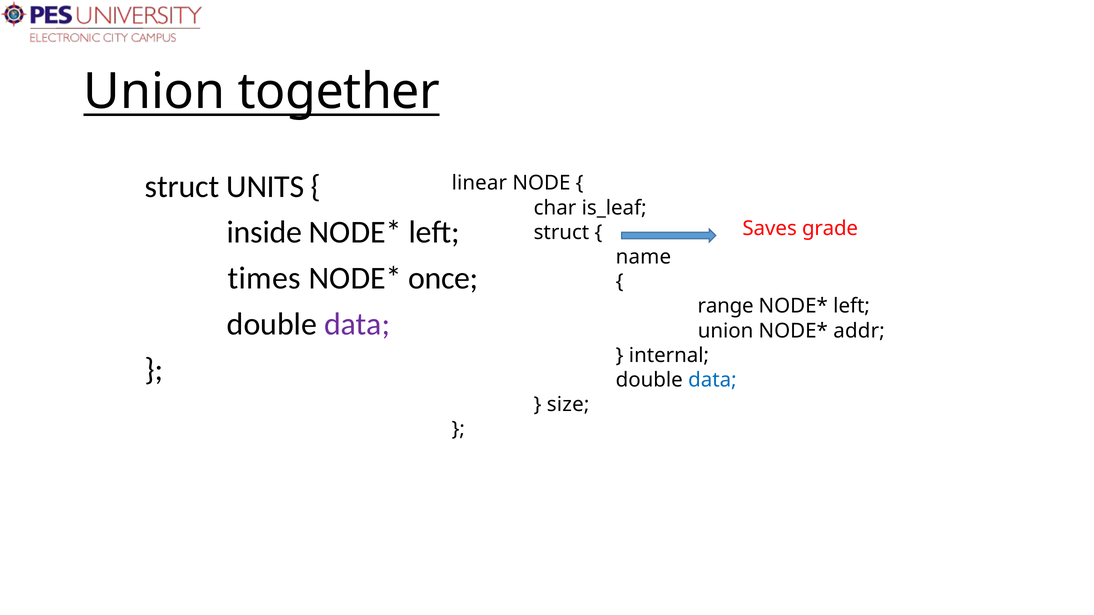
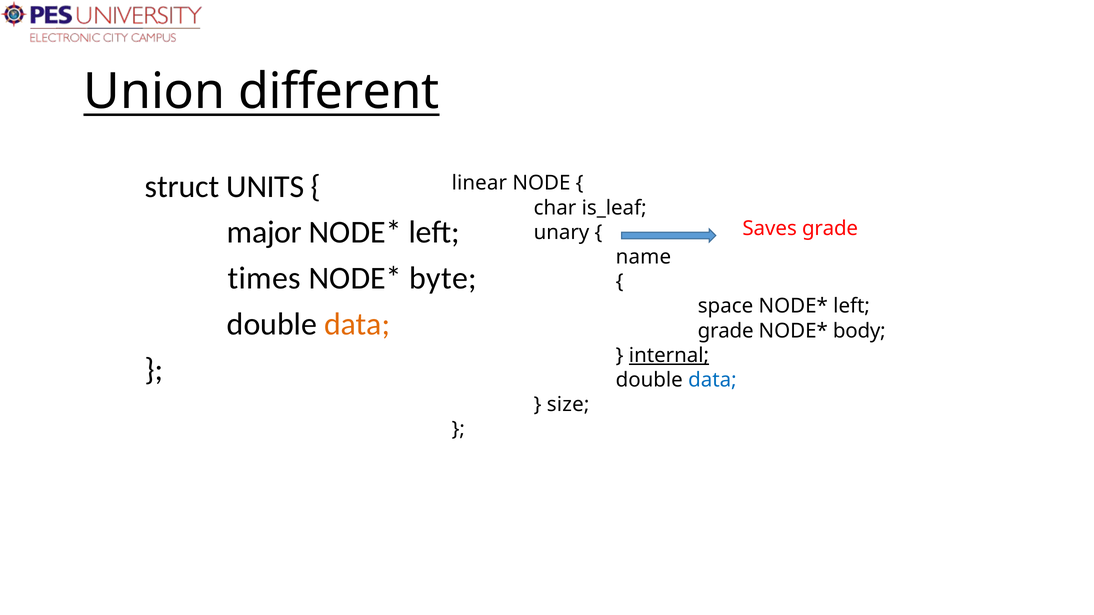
together: together -> different (339, 92)
inside: inside -> major (264, 233)
struct: struct -> unary (561, 232)
once: once -> byte (443, 278)
range: range -> space (726, 306)
data colour: purple -> orange (357, 324)
union: union -> grade (726, 331)
addr: addr -> body (859, 331)
internal underline: none -> present (669, 356)
